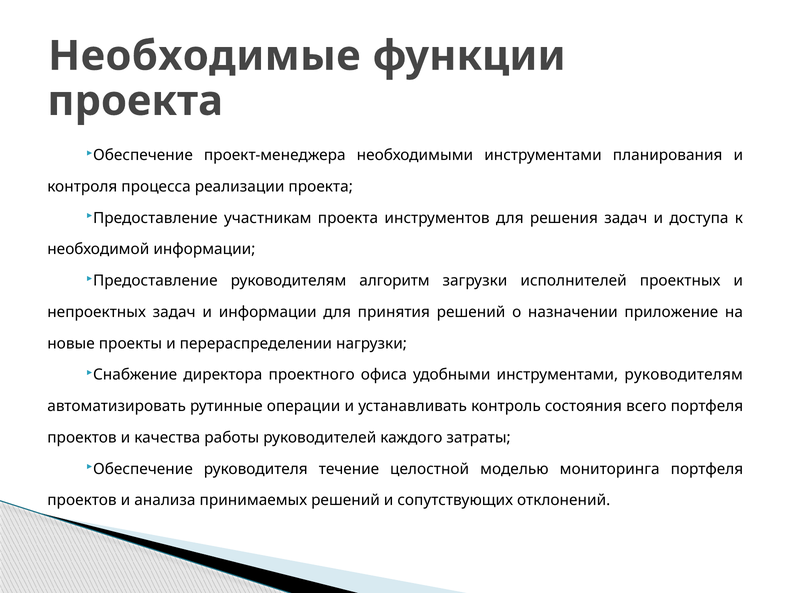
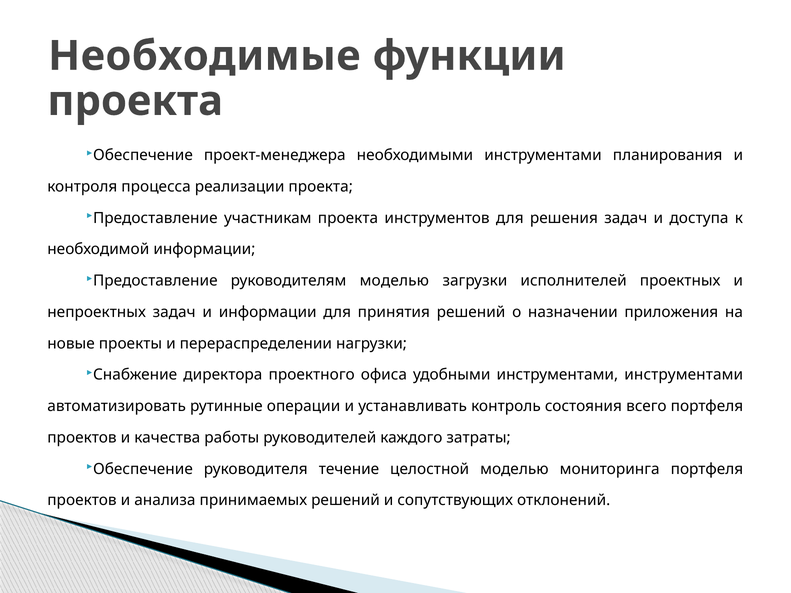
руководителям алгоритм: алгоритм -> моделью (394, 281)
приложение: приложение -> приложения (671, 312)
инструментами руководителям: руководителям -> инструментами (684, 375)
